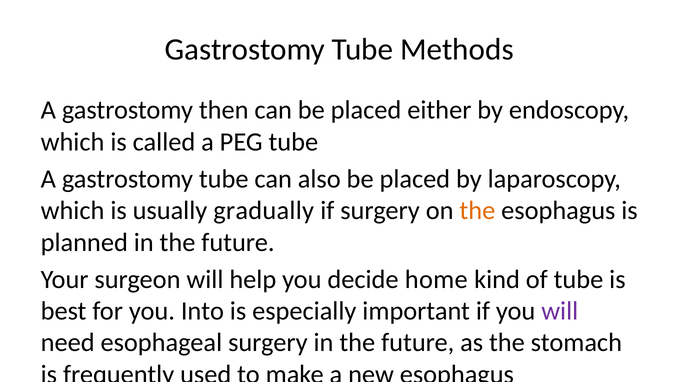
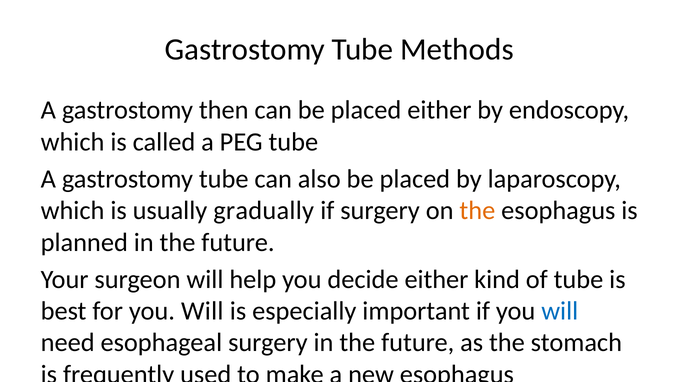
decide home: home -> either (436, 279)
for you Into: Into -> Will (202, 311)
will colour: purple -> blue (560, 311)
